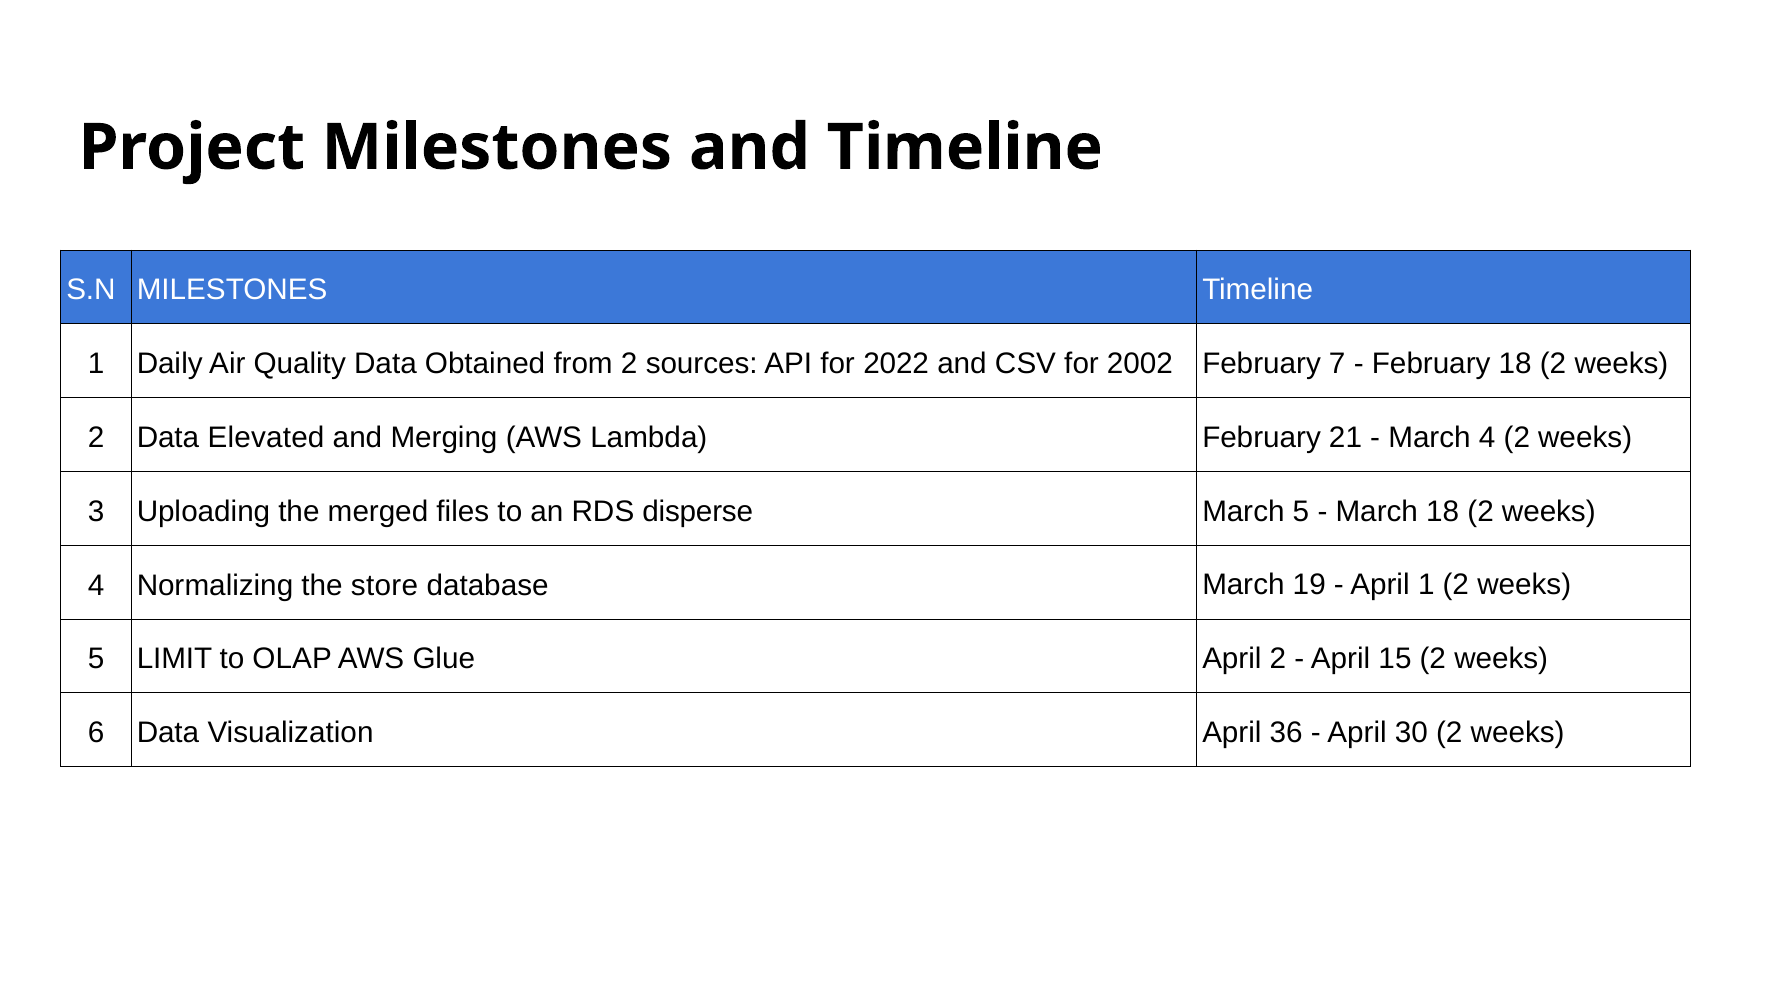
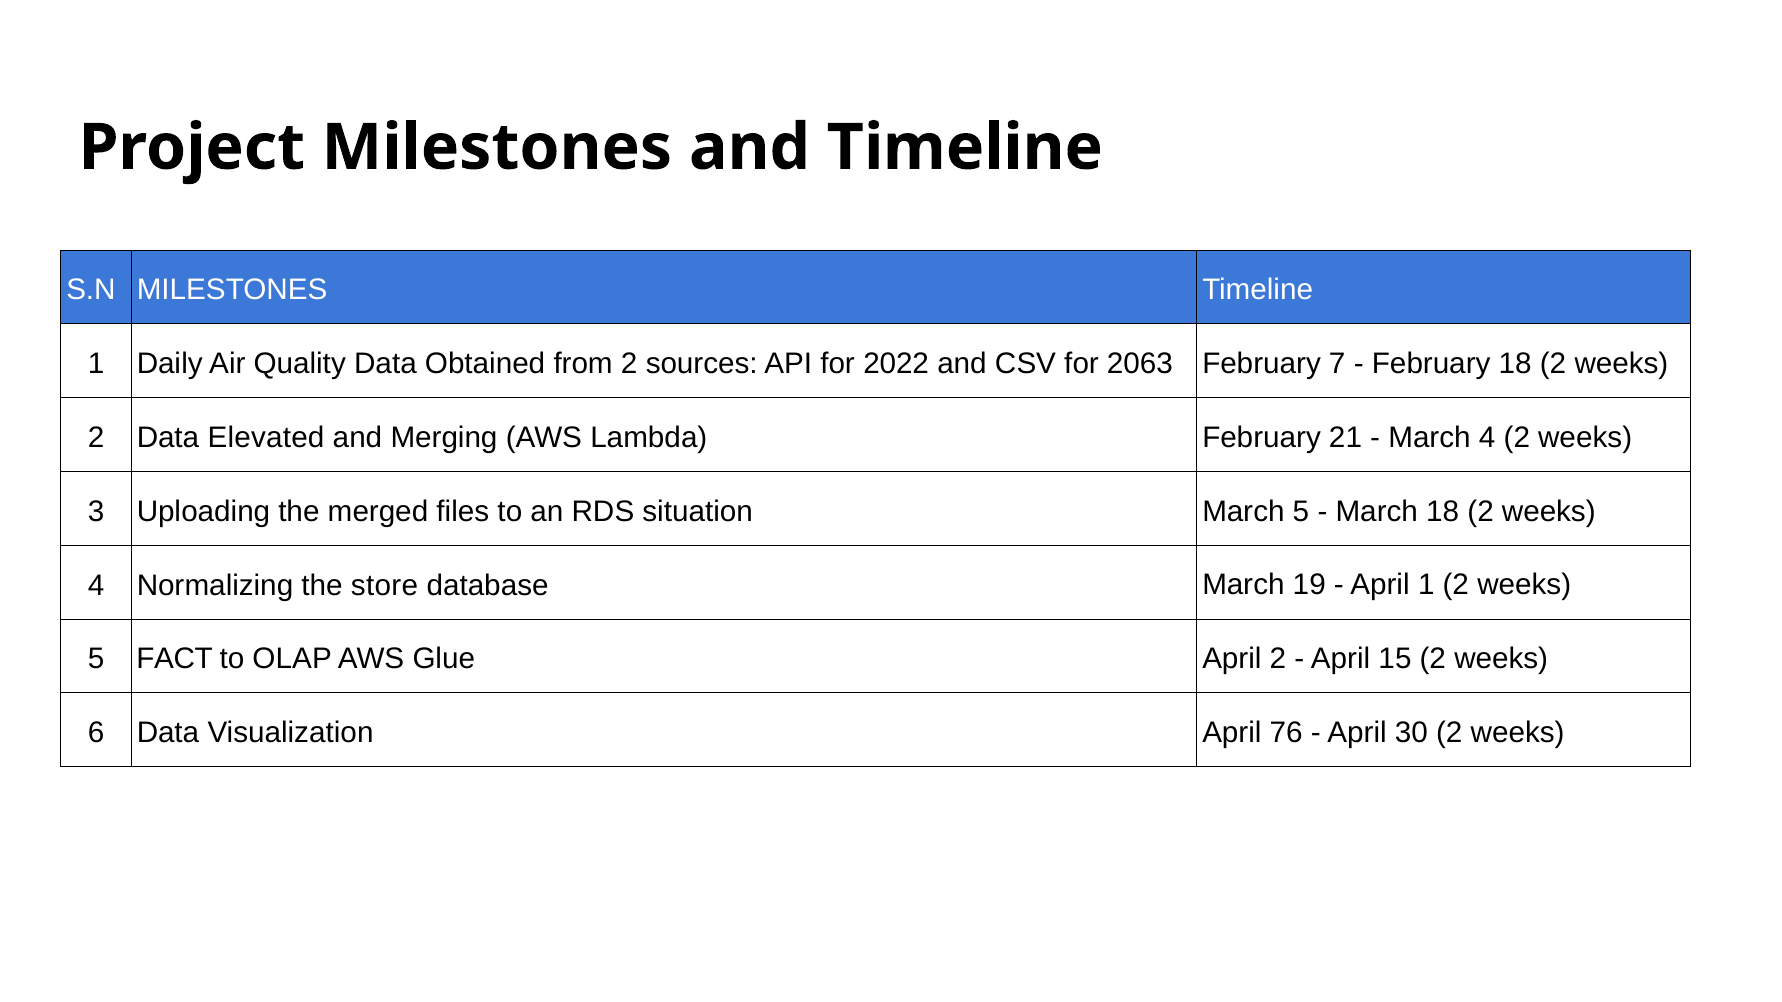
2002: 2002 -> 2063 (1140, 364)
disperse: disperse -> situation (698, 512)
LIMIT: LIMIT -> FACT (175, 659)
36: 36 -> 76 (1286, 733)
